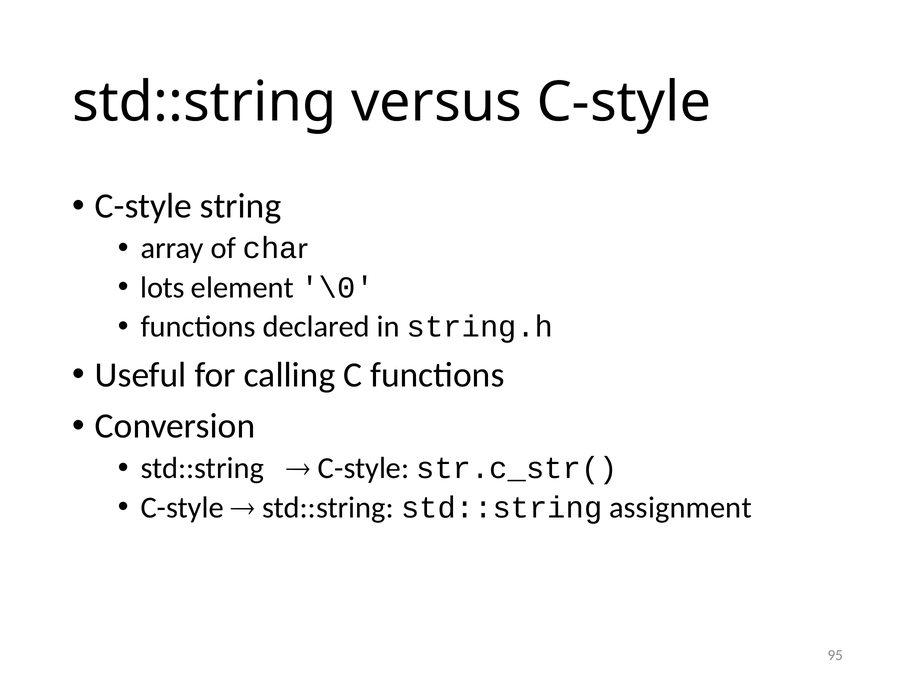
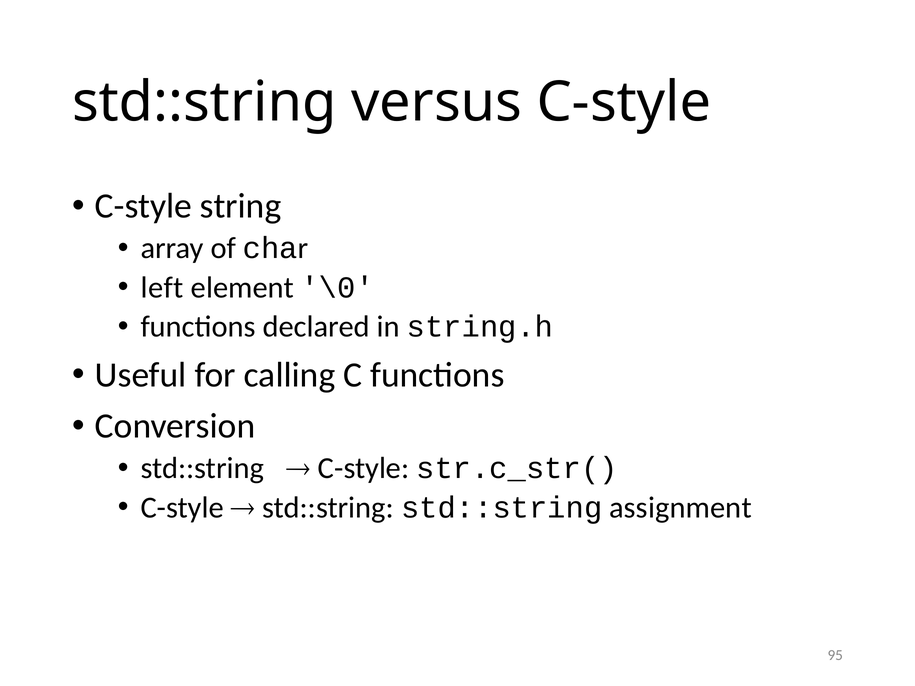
lots: lots -> left (162, 288)
